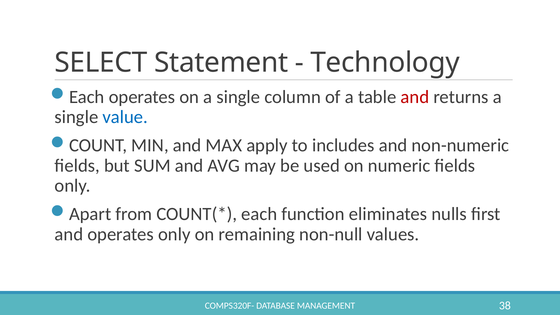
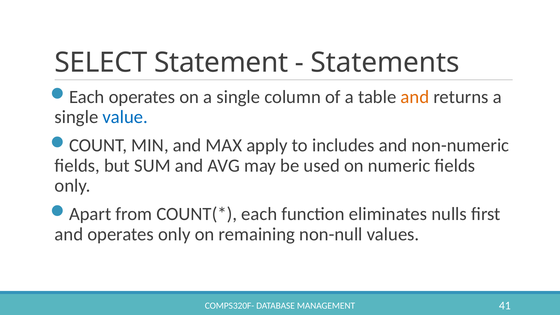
Technology: Technology -> Statements (385, 63)
and colour: red -> orange (415, 97)
38: 38 -> 41 (505, 306)
